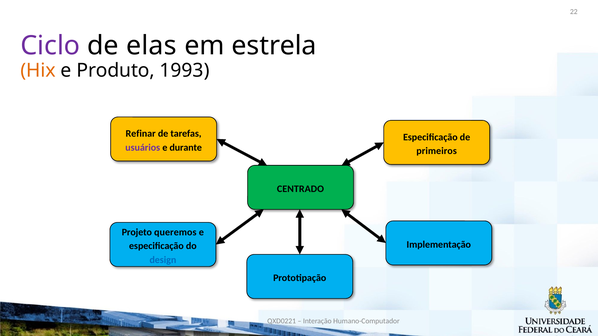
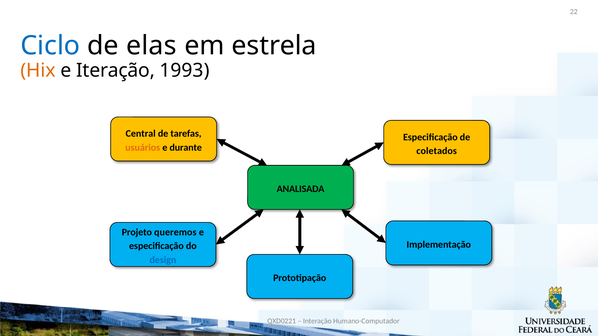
Ciclo colour: purple -> blue (50, 46)
Produto: Produto -> Iteração (116, 71)
Refinar: Refinar -> Central (141, 134)
usuários colour: purple -> orange (143, 148)
primeiros: primeiros -> coletados (437, 151)
CENTRADO: CENTRADO -> ANALISADA (301, 189)
